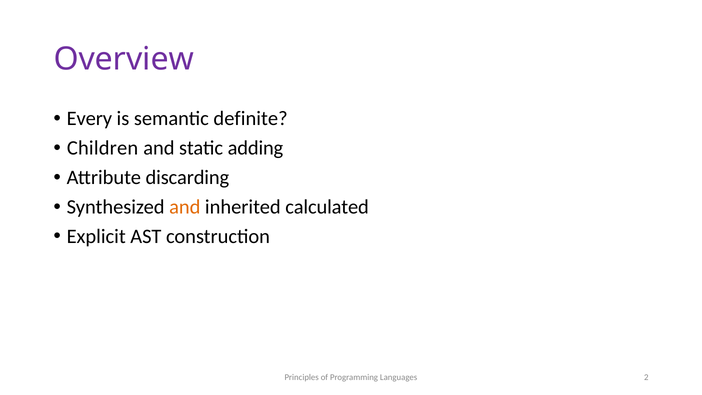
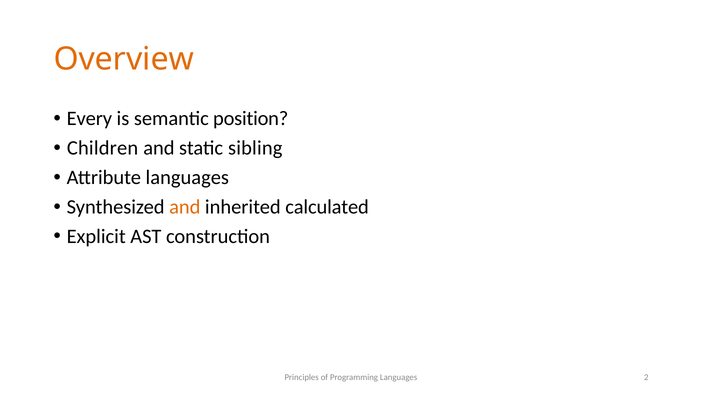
Overview colour: purple -> orange (124, 59)
definite: definite -> position (251, 119)
adding: adding -> sibling (255, 148)
Attribute discarding: discarding -> languages (187, 178)
